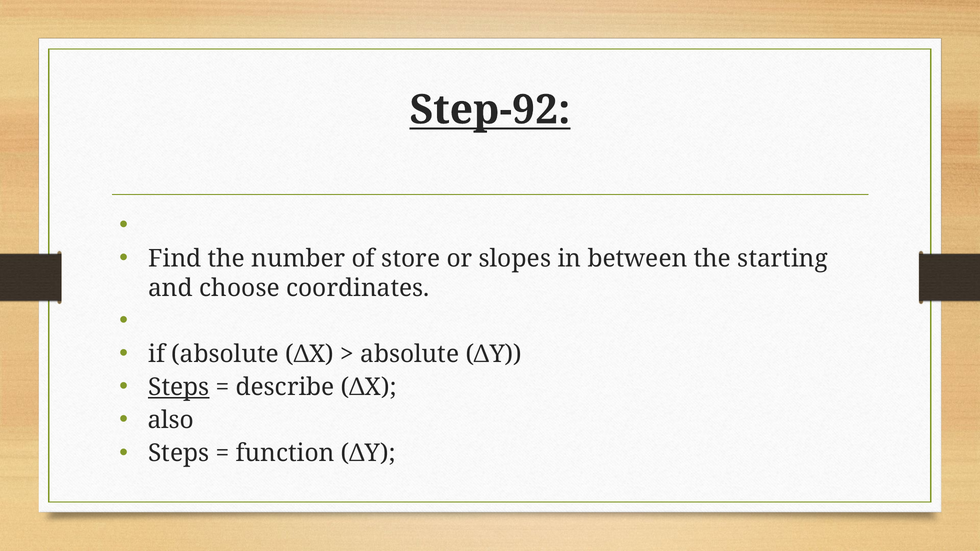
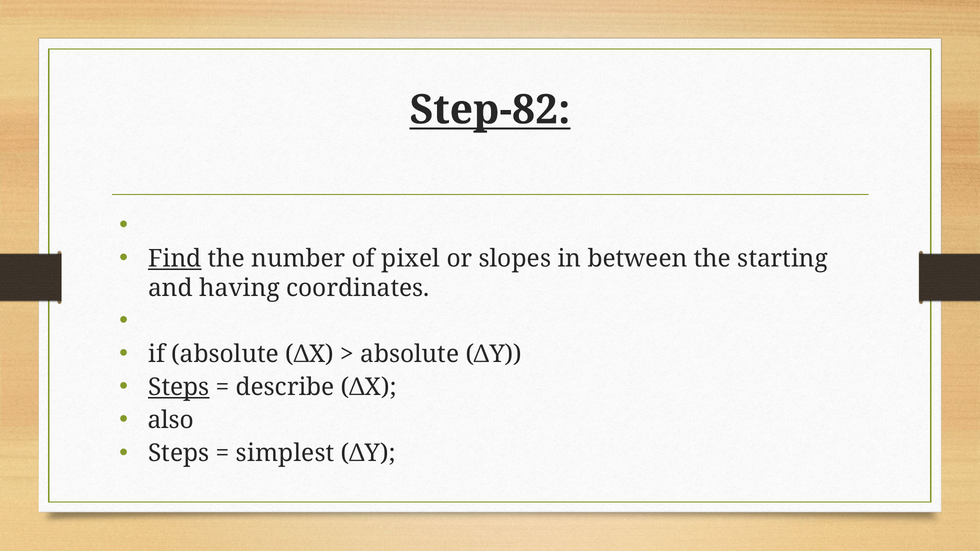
Step-92: Step-92 -> Step-82 (490, 110)
Find underline: none -> present (175, 259)
store: store -> pixel (411, 259)
choose: choose -> having (240, 288)
function: function -> simplest (285, 453)
